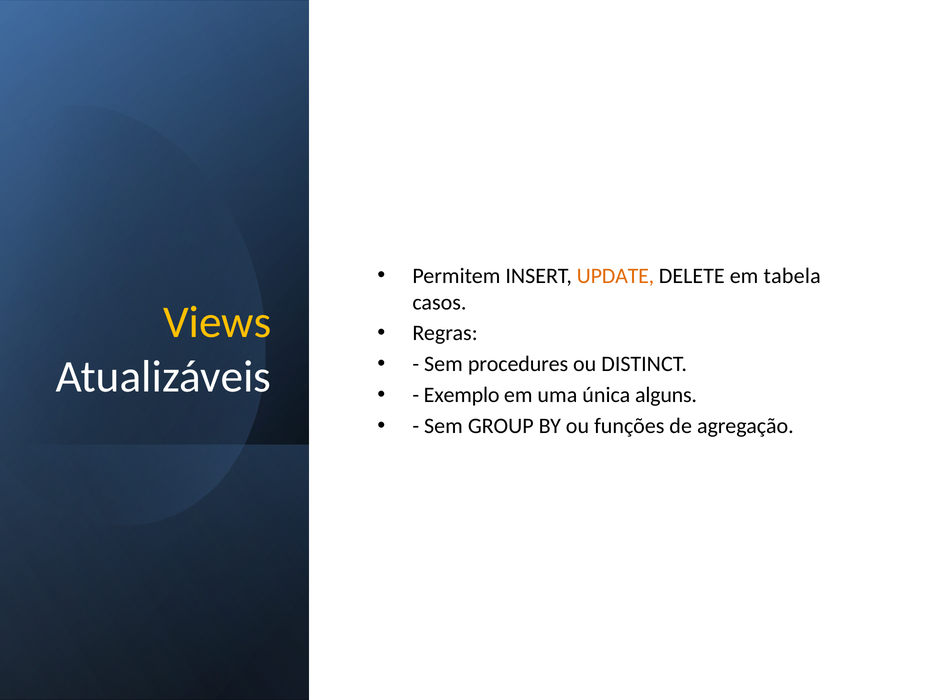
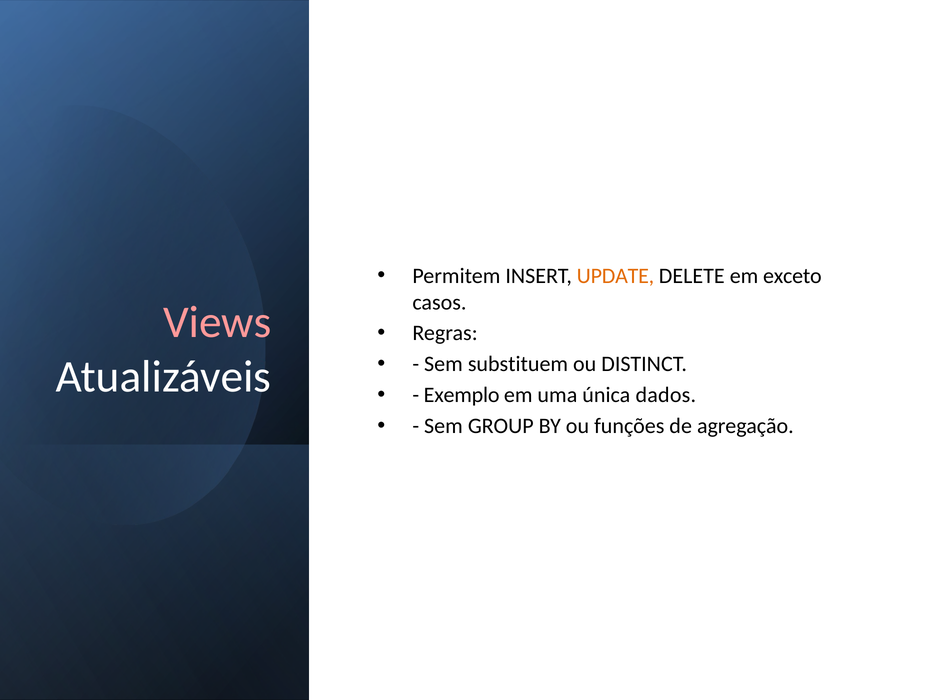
tabela: tabela -> exceto (792, 276)
Views colour: yellow -> pink (217, 322)
procedures: procedures -> substituem (518, 364)
alguns: alguns -> dados (666, 395)
